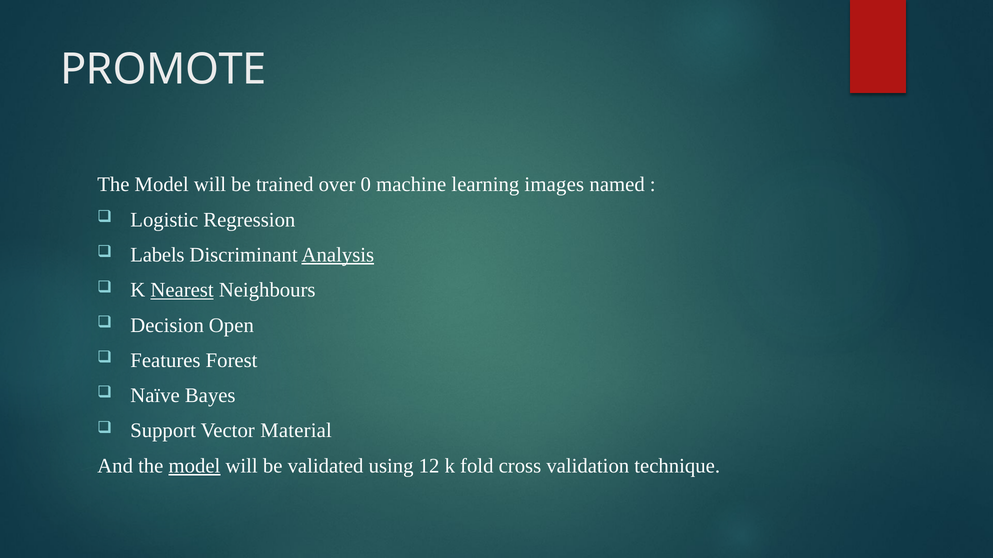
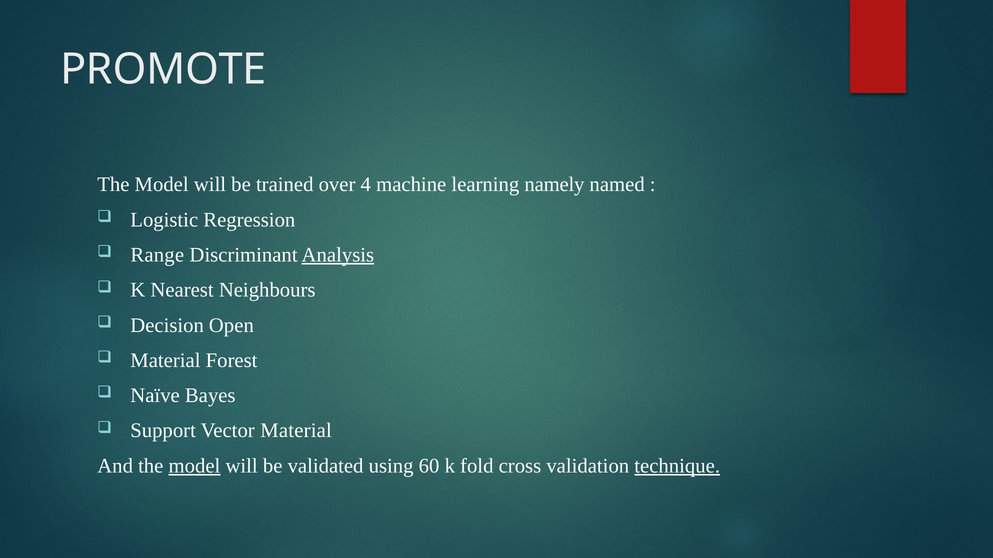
0: 0 -> 4 (366, 185)
images: images -> namely (554, 185)
Labels: Labels -> Range (157, 255)
Nearest underline: present -> none (182, 290)
Features: Features -> Material (165, 361)
12: 12 -> 60 (429, 466)
technique underline: none -> present (677, 466)
